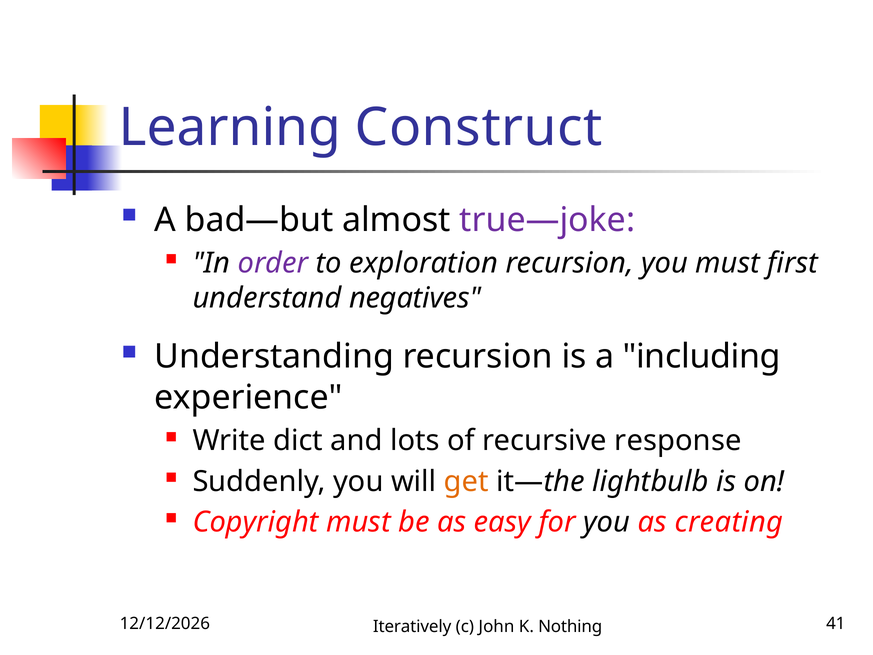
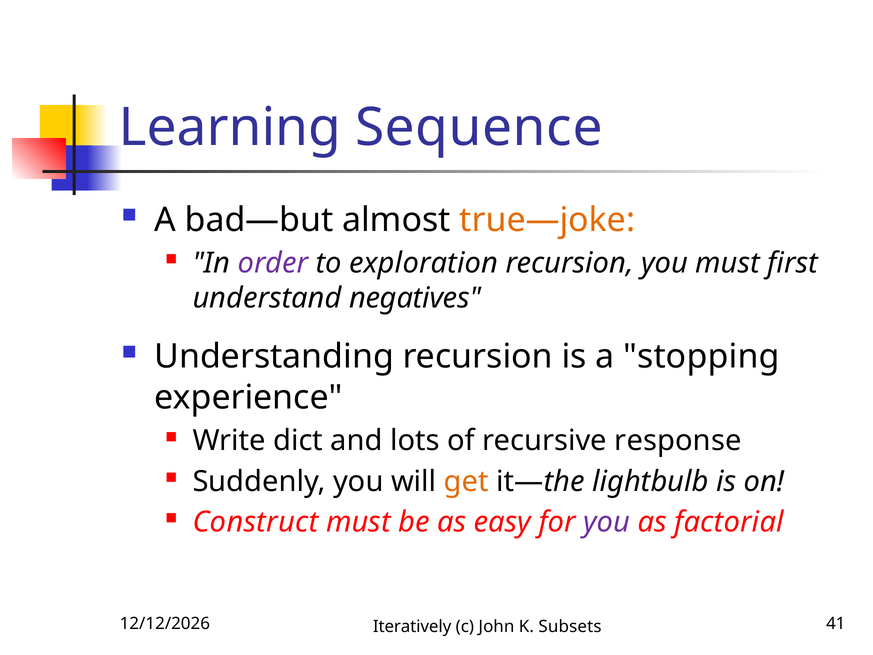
Construct: Construct -> Sequence (479, 127)
true—joke colour: purple -> orange (547, 220)
including: including -> stopping (701, 357)
Copyright: Copyright -> Construct (255, 522)
you colour: black -> purple (607, 522)
creating: creating -> factorial (729, 522)
Nothing: Nothing -> Subsets (570, 626)
